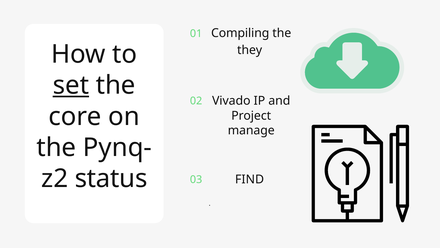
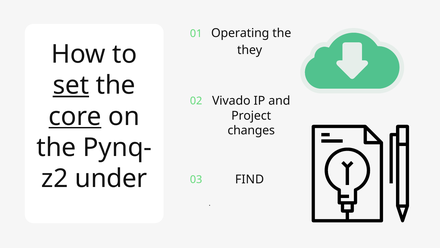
Compiling: Compiling -> Operating (240, 33)
core underline: none -> present (75, 116)
manage: manage -> changes (251, 130)
status: status -> under (111, 178)
